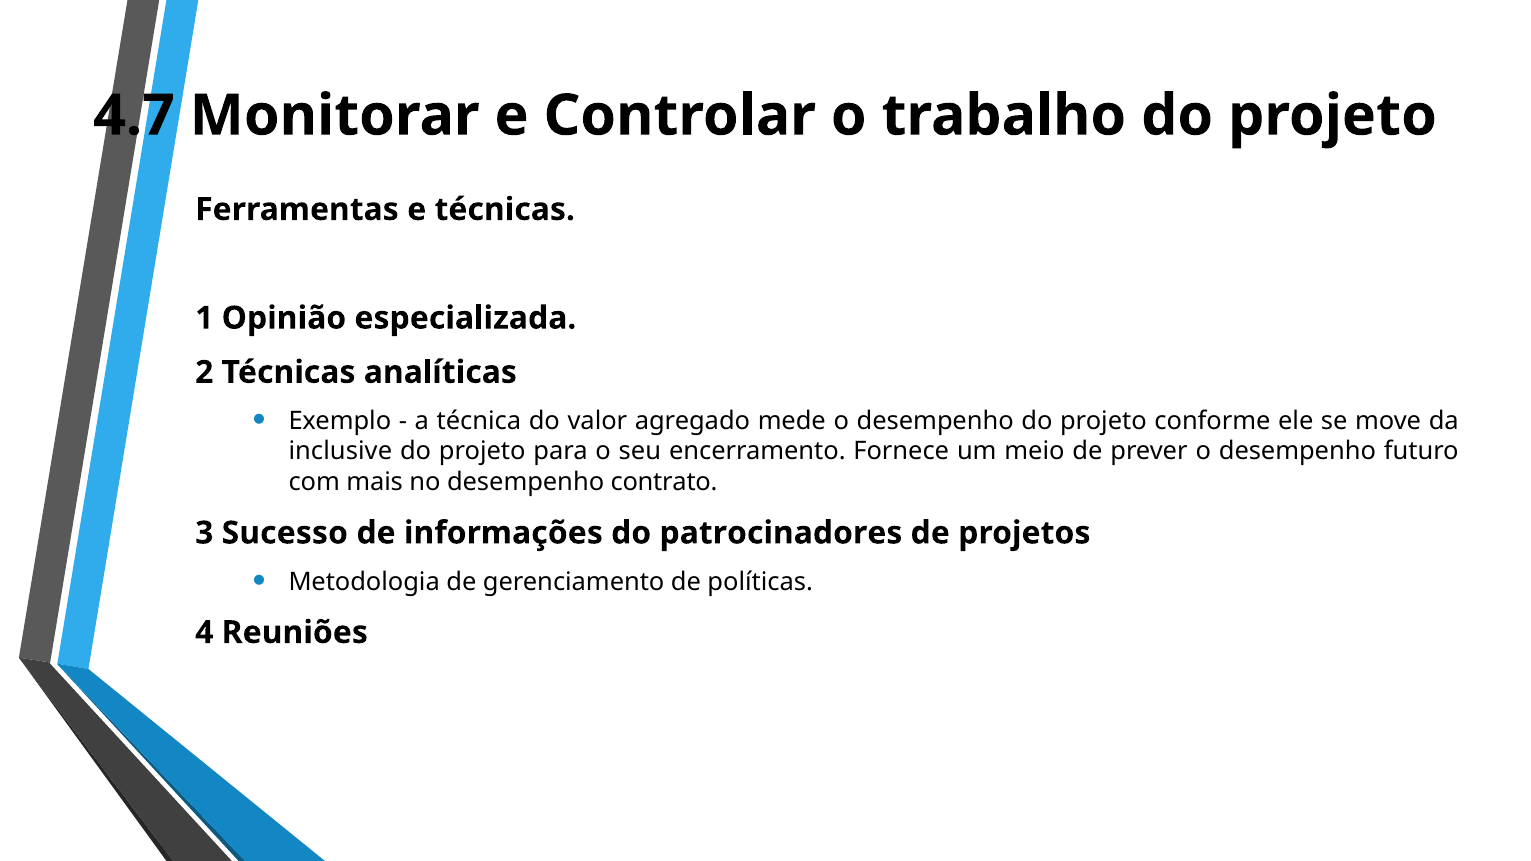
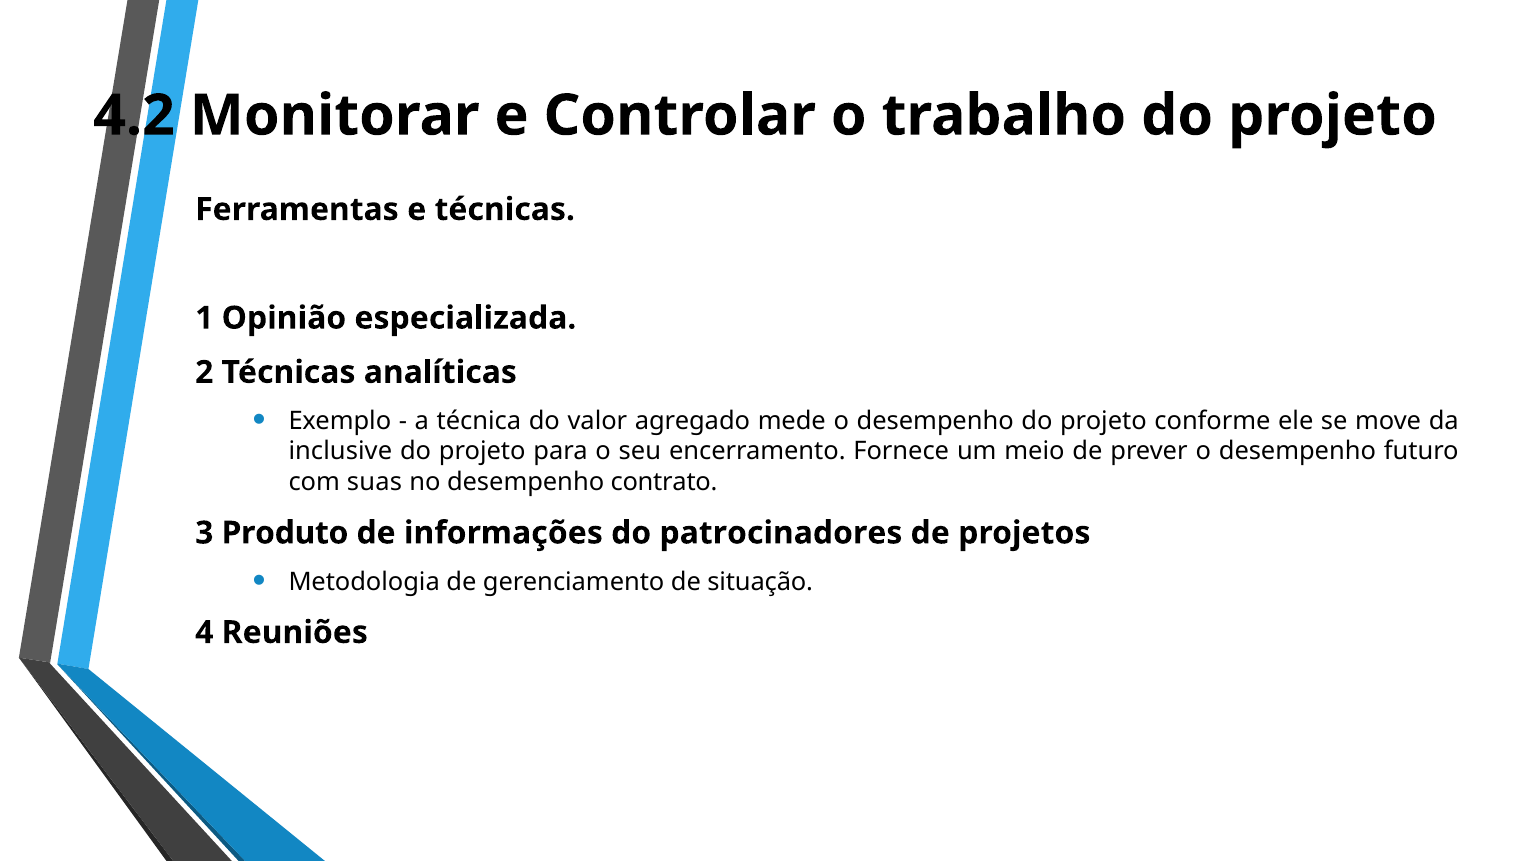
4.7: 4.7 -> 4.2 (134, 116)
mais: mais -> suas (374, 482)
Sucesso: Sucesso -> Produto (285, 533)
políticas: políticas -> situação (760, 582)
